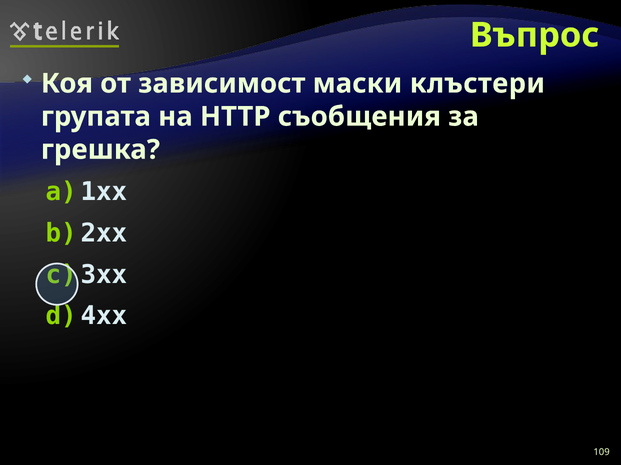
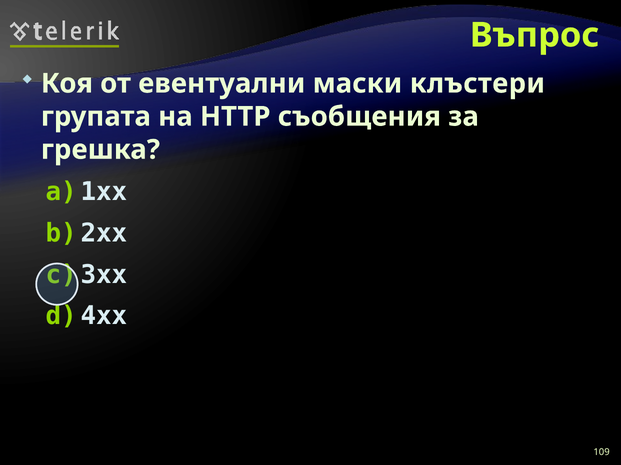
зависимост: зависимост -> евентуални (222, 84)
